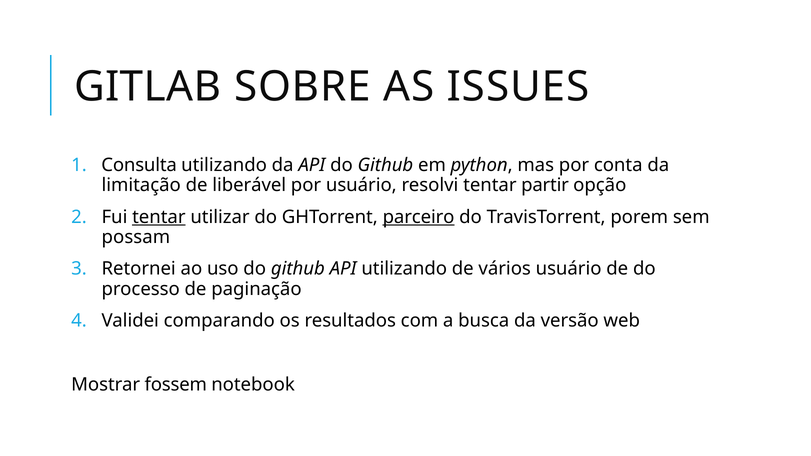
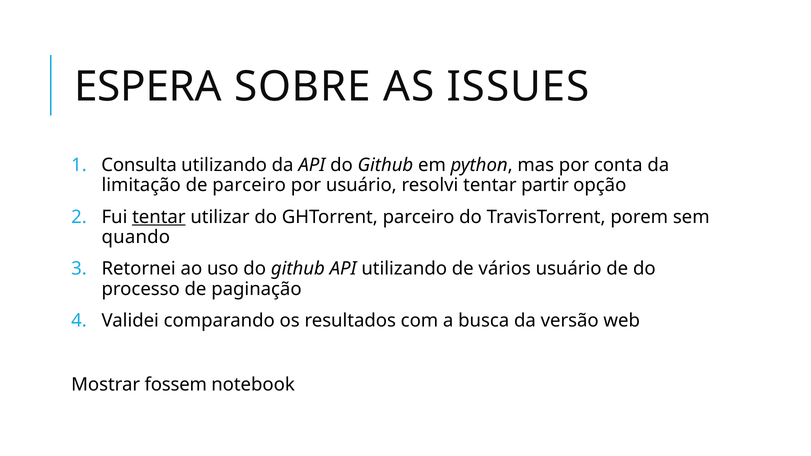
GITLAB: GITLAB -> ESPERA (148, 87)
de liberável: liberável -> parceiro (249, 185)
parceiro underline: present -> none (419, 217)
possam: possam -> quando (136, 237)
